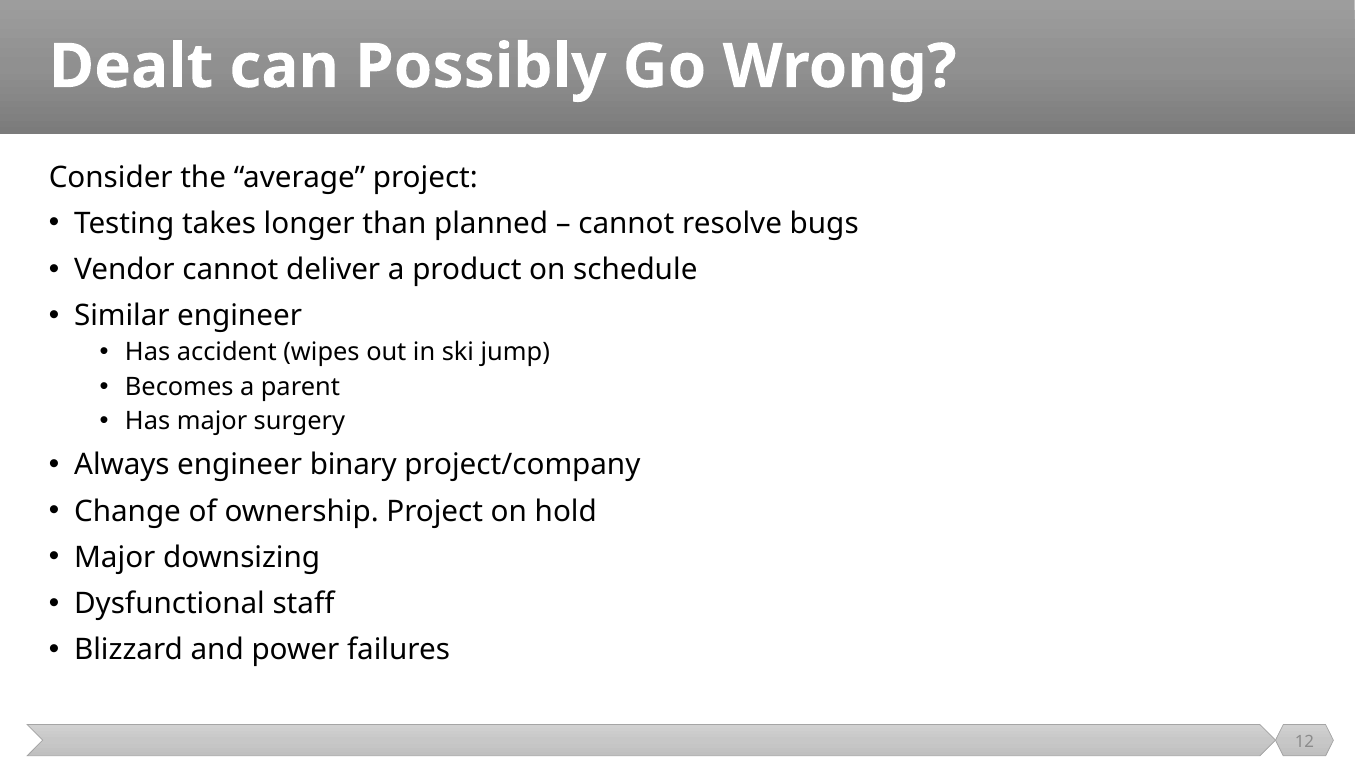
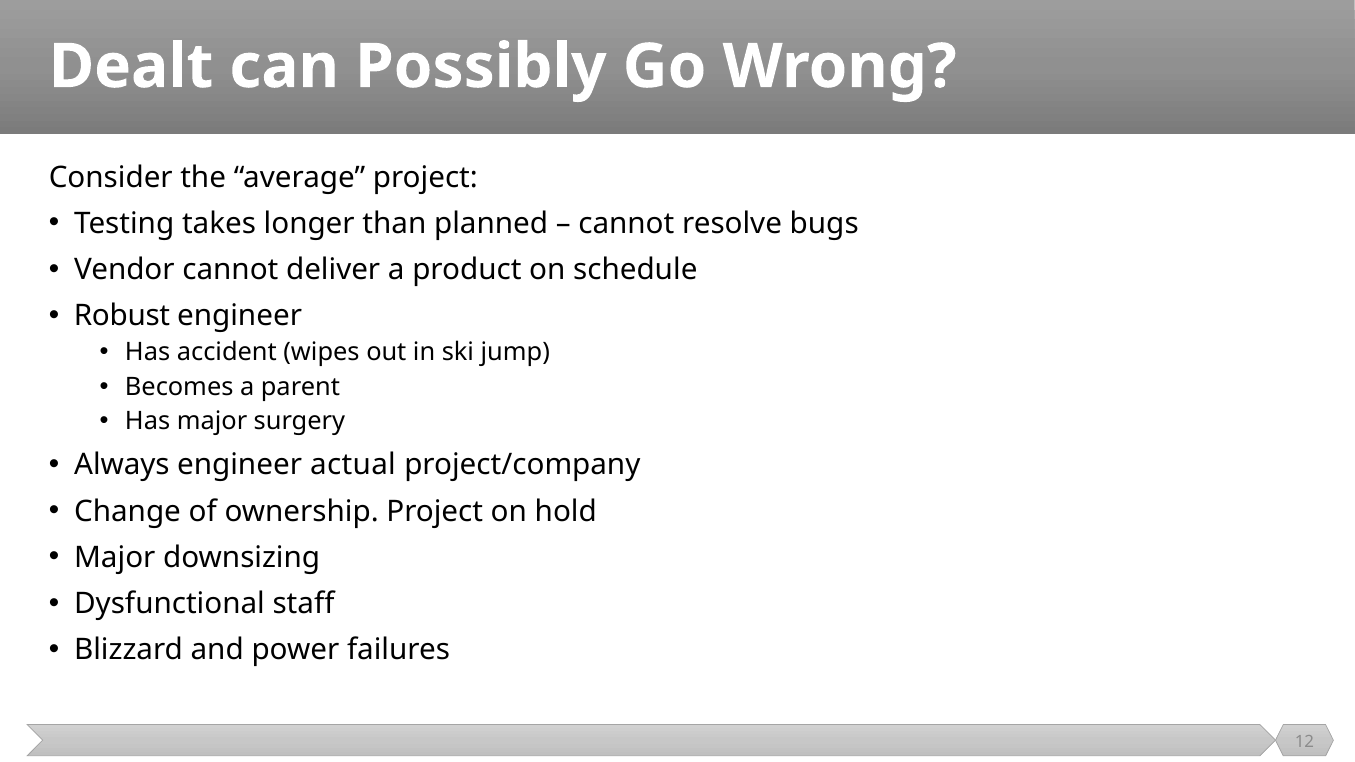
Similar: Similar -> Robust (122, 316)
binary: binary -> actual (353, 465)
